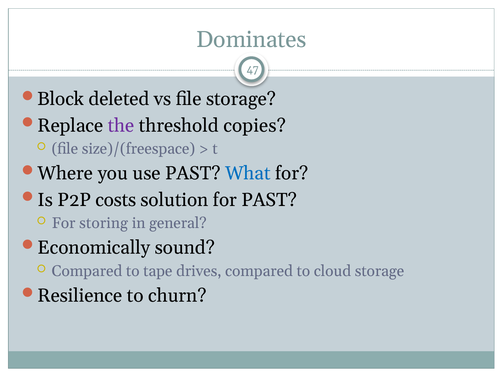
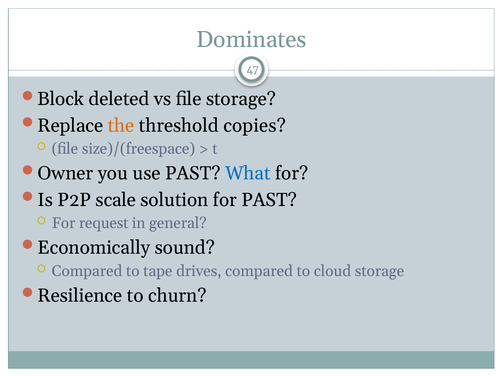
the colour: purple -> orange (121, 126)
Where: Where -> Owner (65, 174)
costs: costs -> scale (116, 200)
storing: storing -> request (104, 223)
